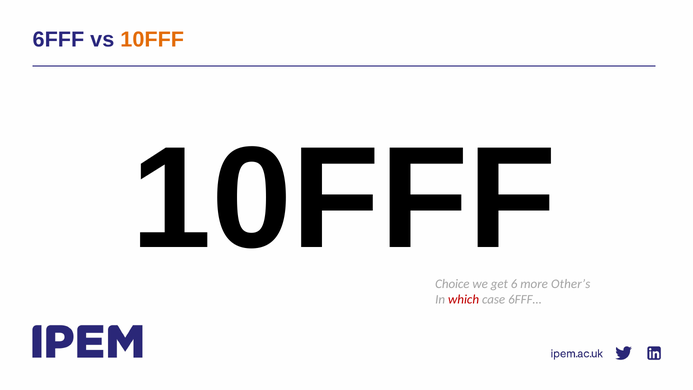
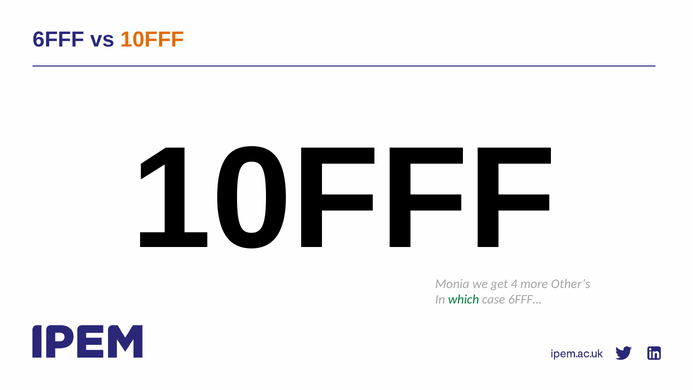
Choice: Choice -> Monia (452, 284)
6: 6 -> 4 (514, 284)
which colour: red -> green (464, 300)
